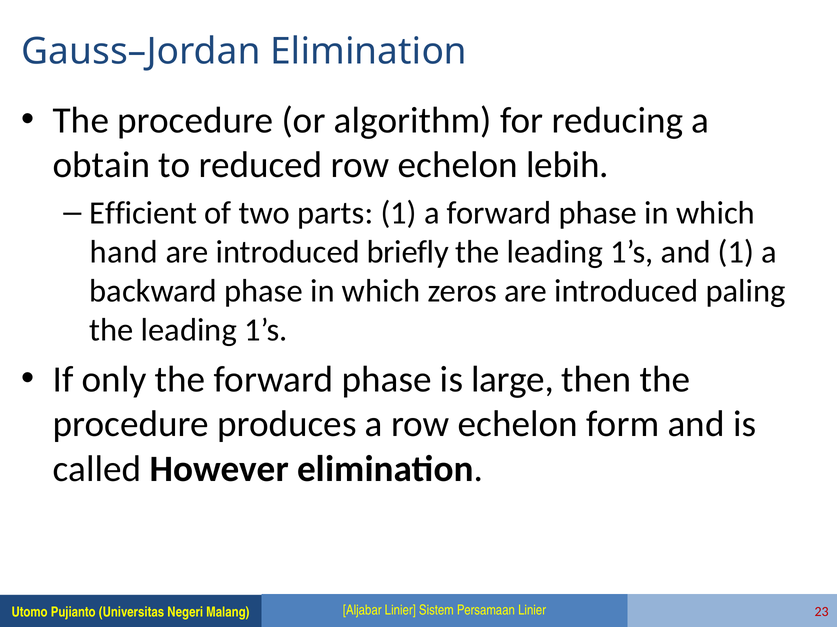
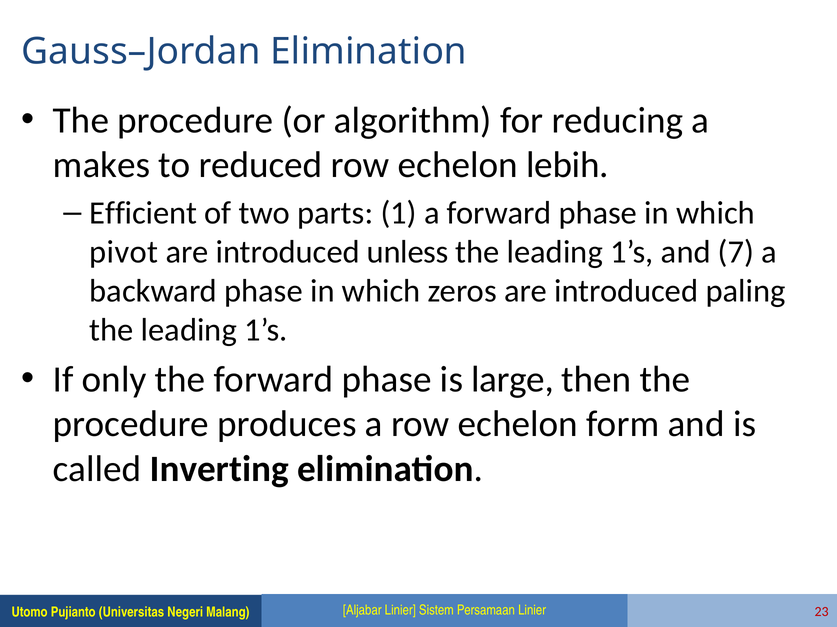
obtain: obtain -> makes (101, 165)
hand: hand -> pivot (124, 252)
briefly: briefly -> unless (408, 252)
and 1: 1 -> 7 (736, 252)
However: However -> Inverting (219, 469)
